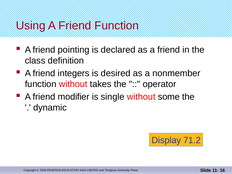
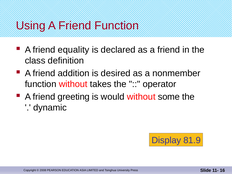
pointing: pointing -> equality (74, 50)
integers: integers -> addition (74, 73)
modifier: modifier -> greeting (74, 97)
single: single -> would (113, 97)
71.2: 71.2 -> 81.9 (192, 140)
